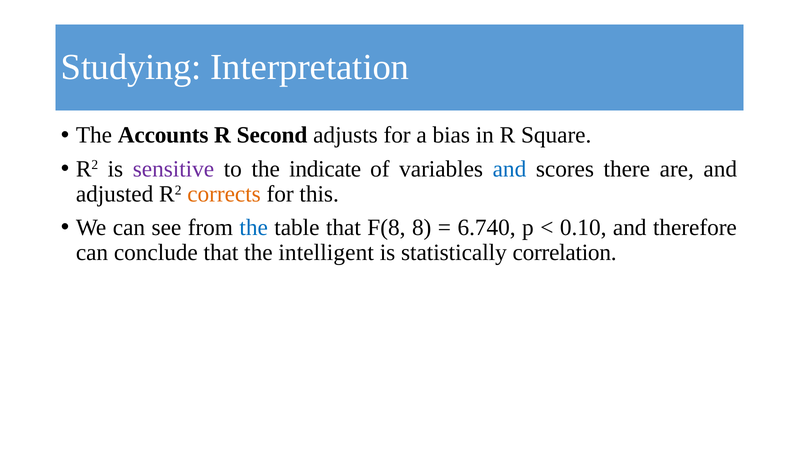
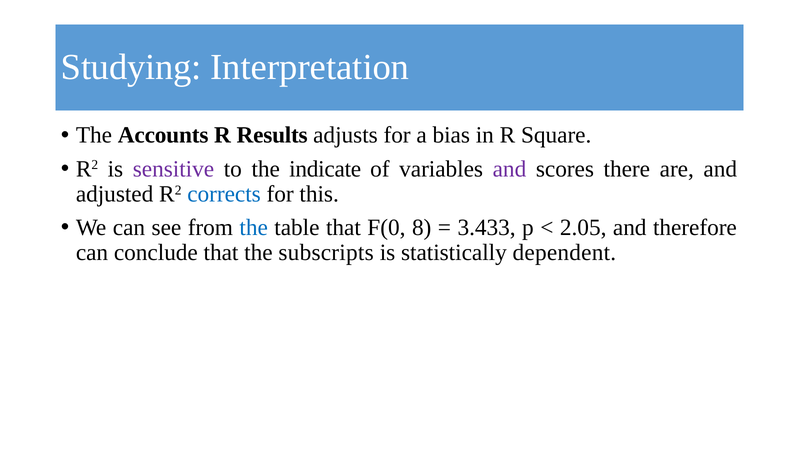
Second: Second -> Results (272, 135)
and colour: blue -> purple (509, 169)
corrects colour: orange -> blue (224, 194)
F(8: F(8 -> F(0 (386, 227)
6.740: 6.740 -> 3.433 (487, 227)
0.10: 0.10 -> 2.05 (583, 227)
intelligent: intelligent -> subscripts (326, 252)
correlation: correlation -> dependent (564, 252)
